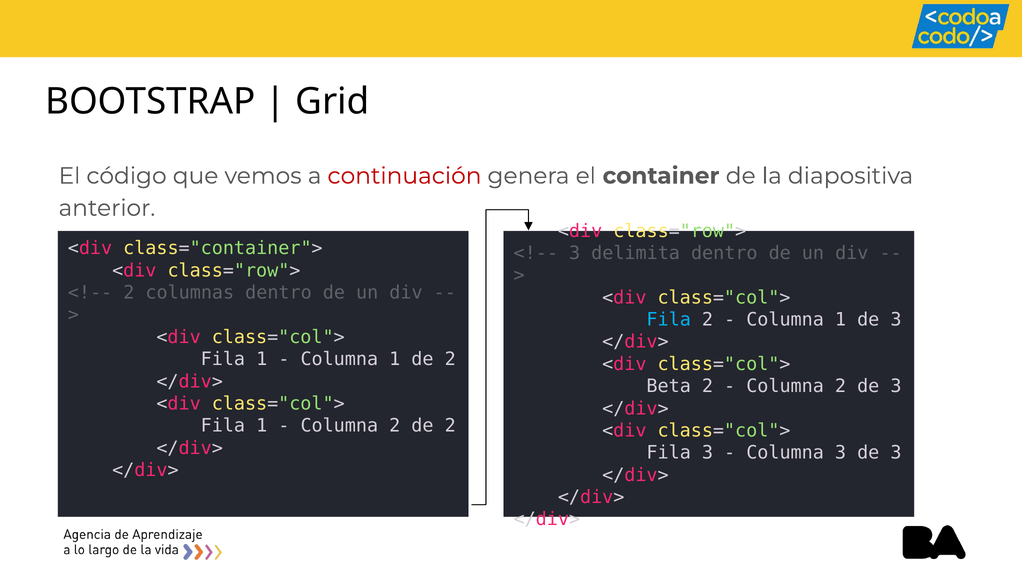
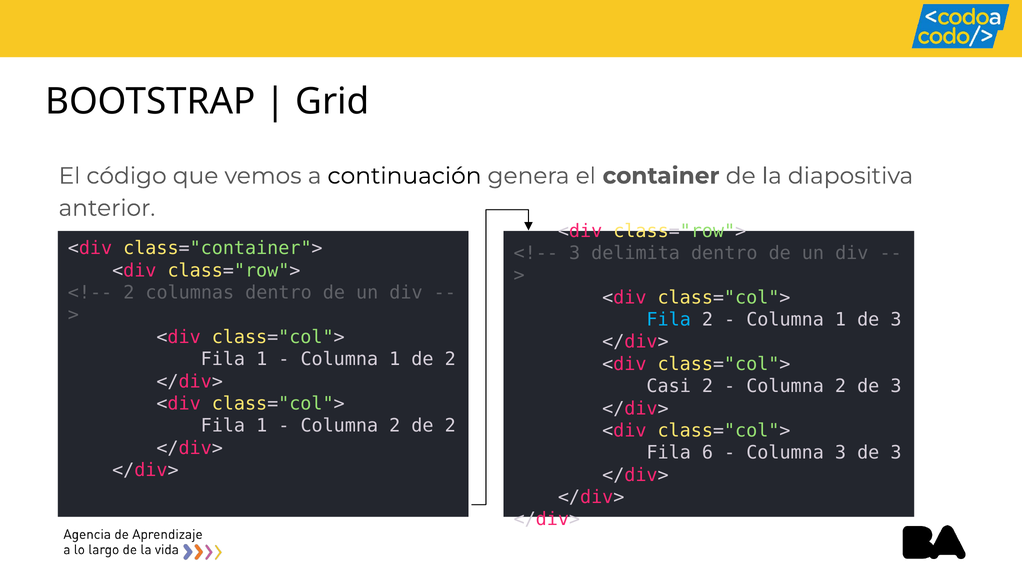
continuación colour: red -> black (404, 176)
Beta: Beta -> Casi (669, 386)
Fila 3: 3 -> 6 (707, 453)
